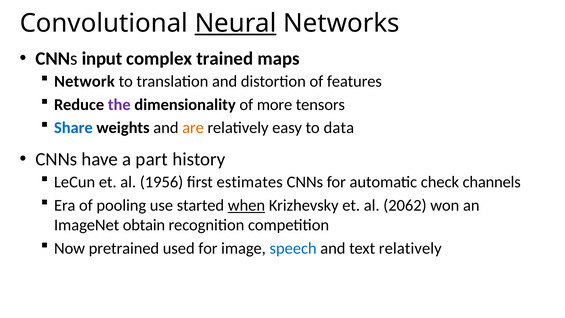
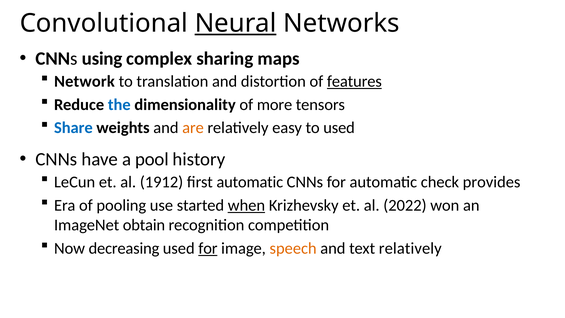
input: input -> using (102, 58)
trained: trained -> sharing (225, 58)
features underline: none -> present (354, 81)
the colour: purple -> blue (119, 105)
to data: data -> used (339, 128)
part: part -> pool (152, 159)
1956: 1956 -> 1912 (162, 182)
first estimates: estimates -> automatic (250, 182)
channels: channels -> provides (492, 182)
2062: 2062 -> 2022 (405, 205)
pretrained: pretrained -> decreasing (124, 248)
for underline: none -> present (208, 248)
speech colour: blue -> orange (293, 248)
